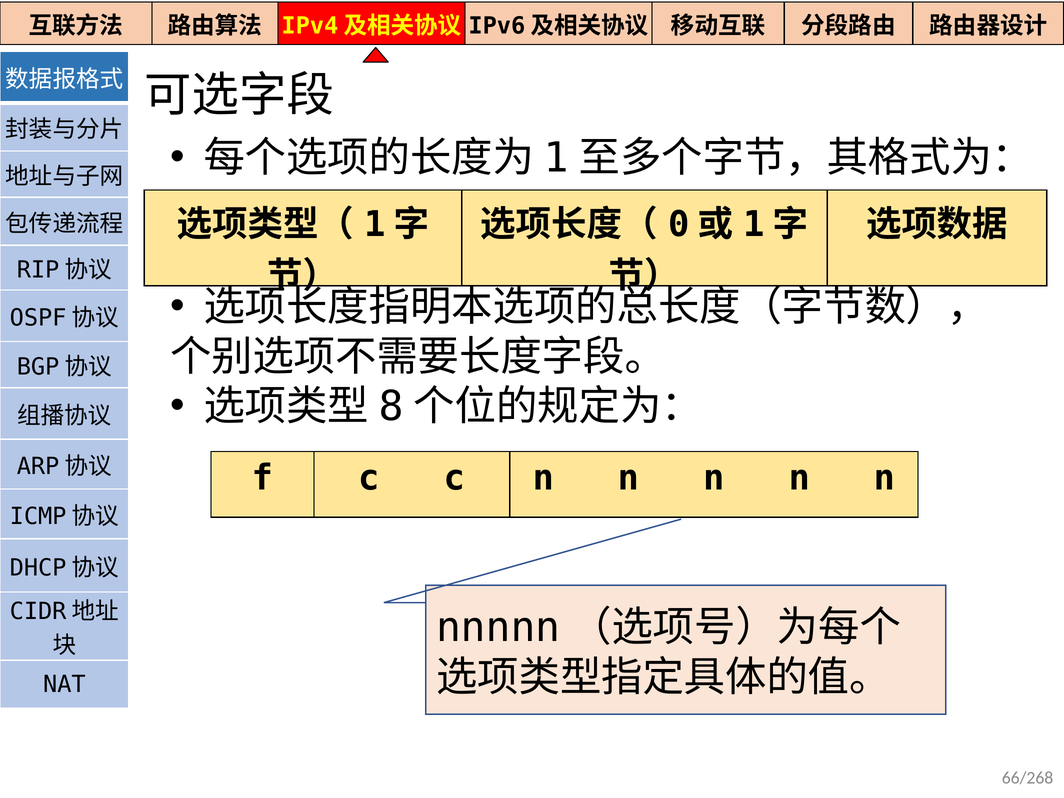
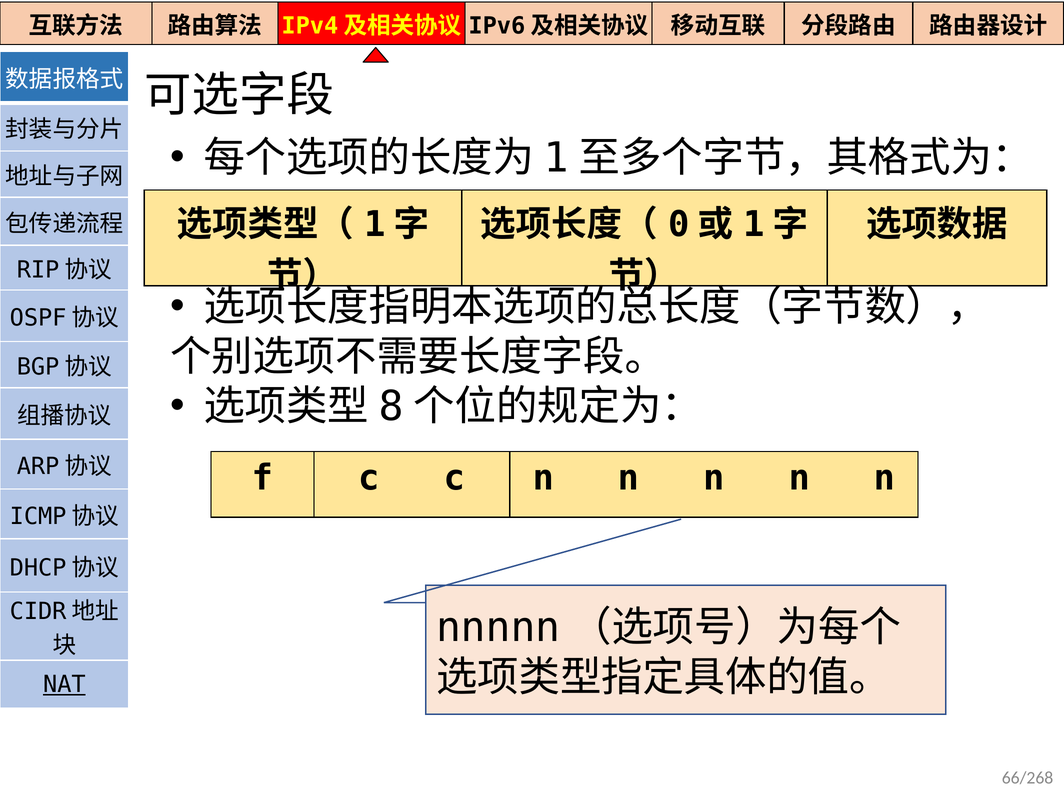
NAT underline: none -> present (64, 685)
